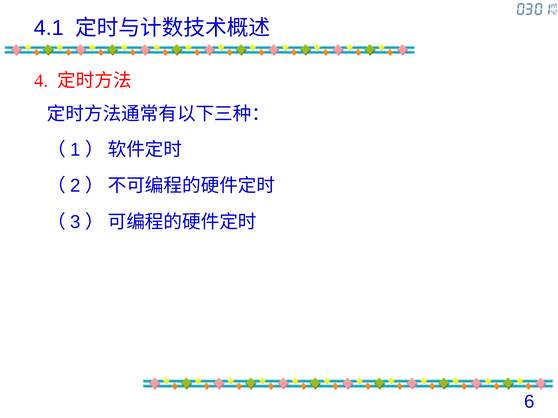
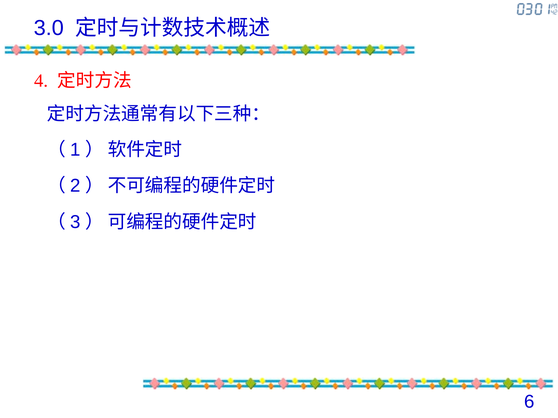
4.1: 4.1 -> 3.0 (49, 28)
